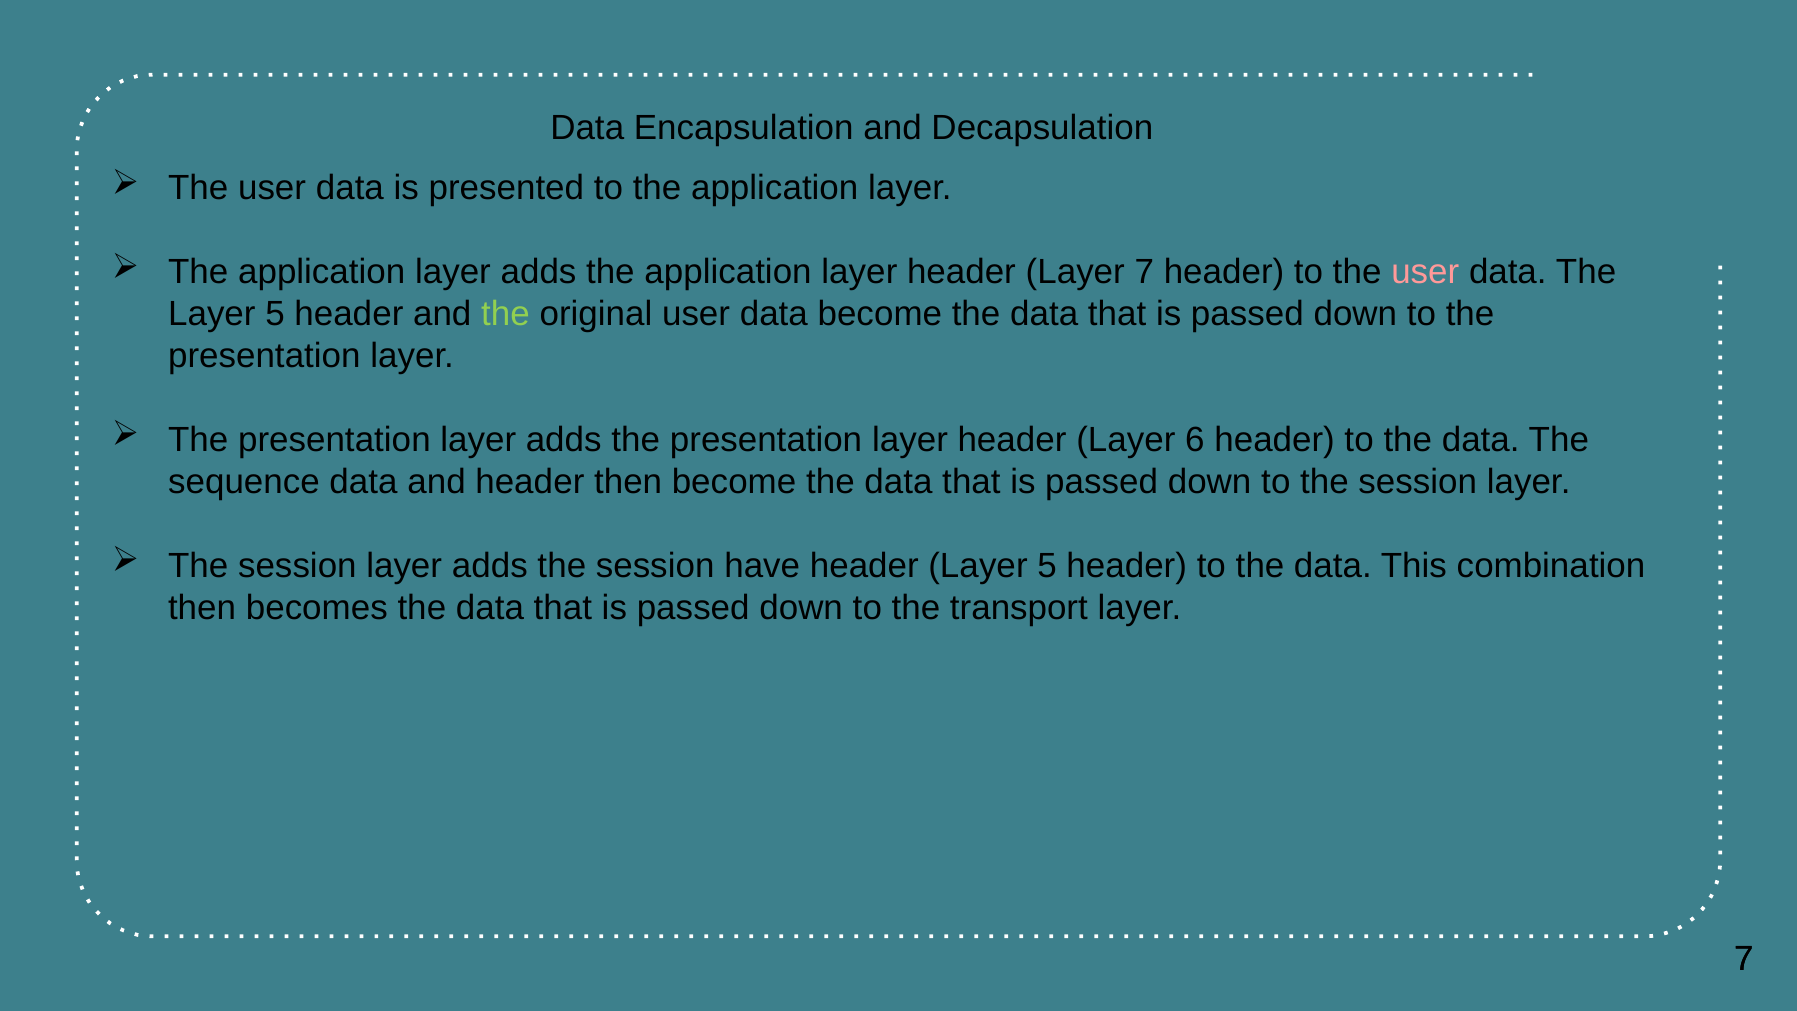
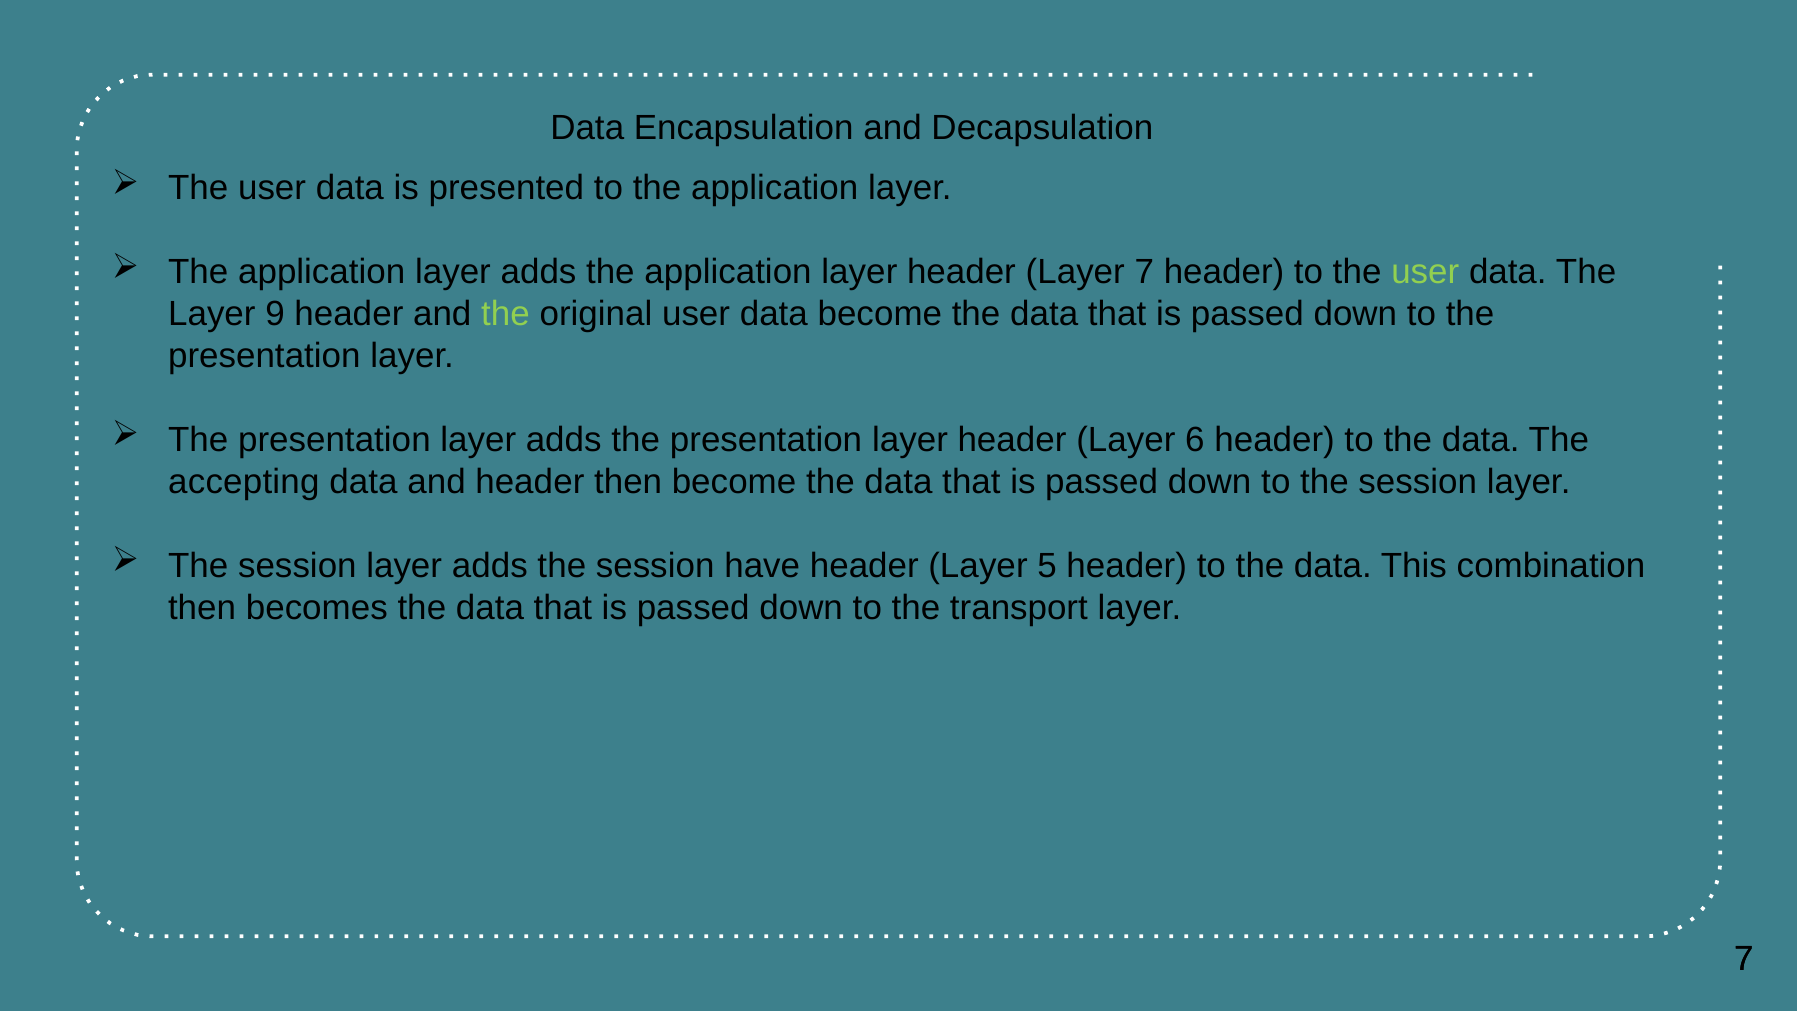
user colour: pink -> light green (1425, 272)
5: 5 -> 9 (275, 314)
sequence: sequence -> accepting (244, 482)
